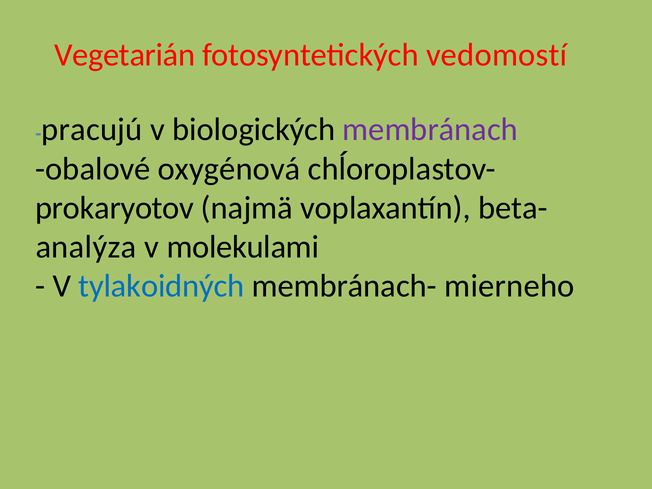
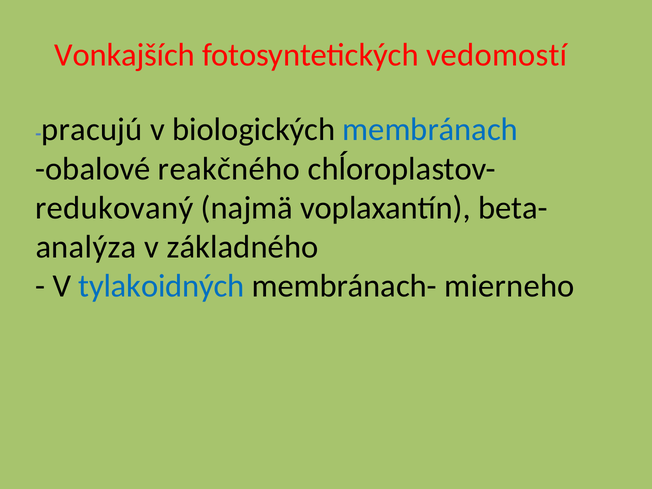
Vegetarián: Vegetarián -> Vonkajších (125, 55)
membránach colour: purple -> blue (430, 130)
oxygénová: oxygénová -> reakčného (229, 169)
prokaryotov: prokaryotov -> redukovaný (114, 208)
molekulami: molekulami -> základného (243, 247)
